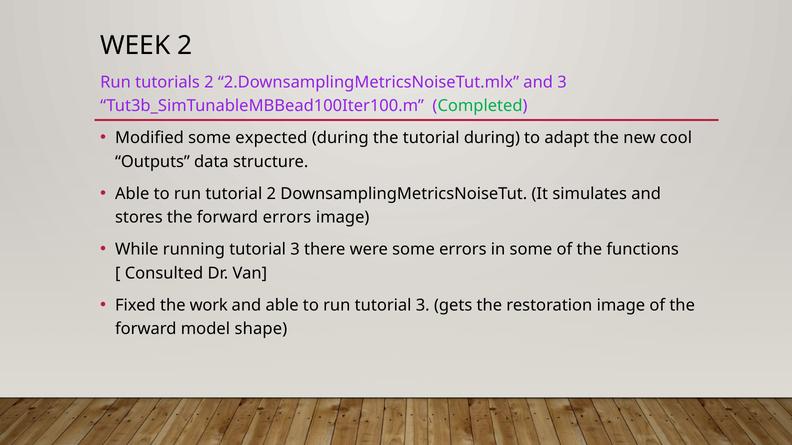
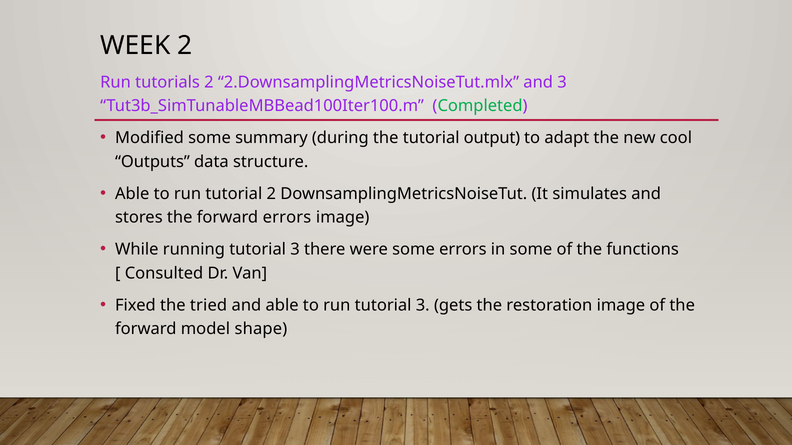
expected: expected -> summary (271, 138)
tutorial during: during -> output (492, 138)
work: work -> tried (209, 306)
